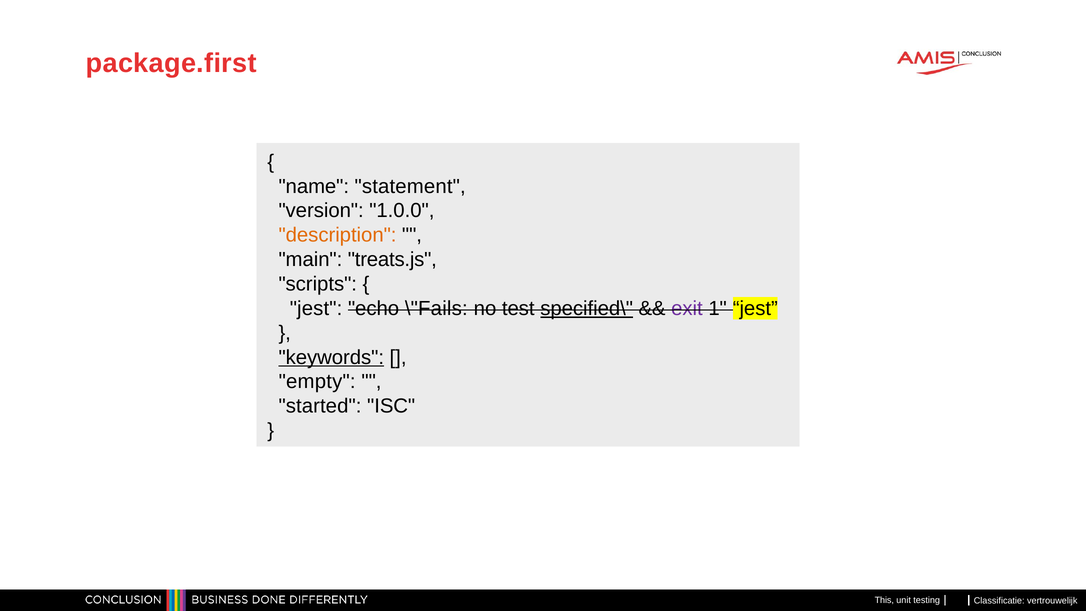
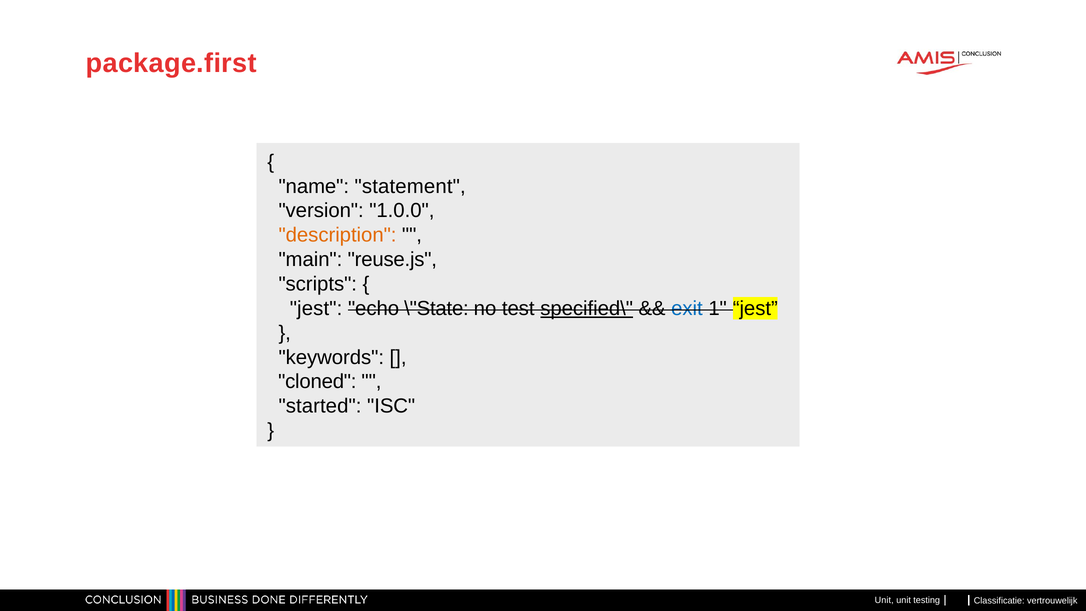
treats.js: treats.js -> reuse.js (392, 260)
\"Fails: \"Fails -> \"State (437, 308)
exit colour: purple -> blue (687, 308)
keywords underline: present -> none (331, 357)
empty: empty -> cloned (317, 382)
This: This -> Unit (884, 600)
